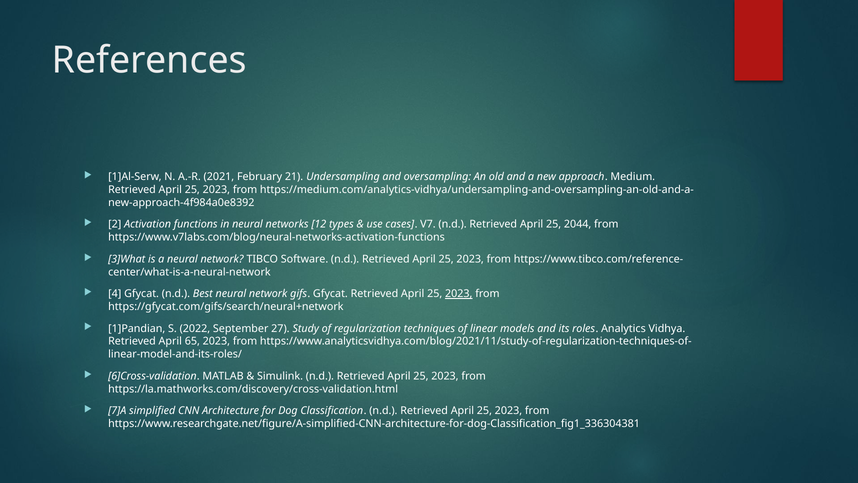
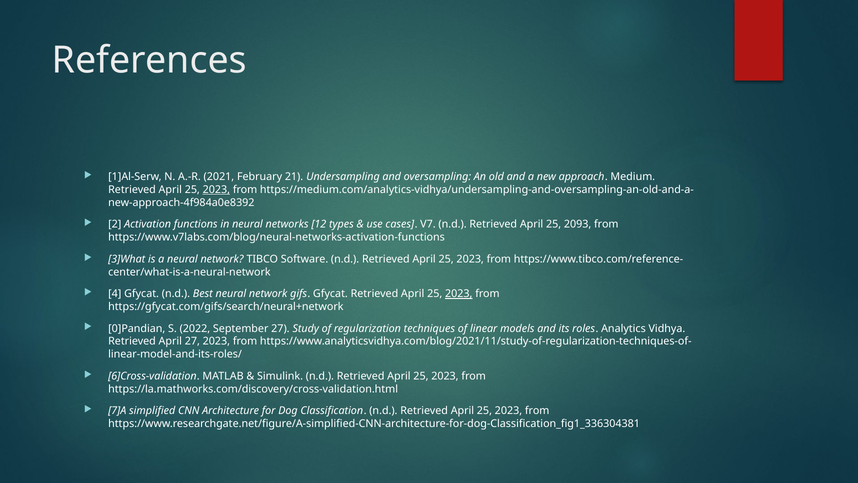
2023 underline: none -> present (216, 190)
2044: 2044 -> 2093 (578, 224)
1]Pandian: 1]Pandian -> 0]Pandian (137, 328)
April 65: 65 -> 27 (192, 341)
